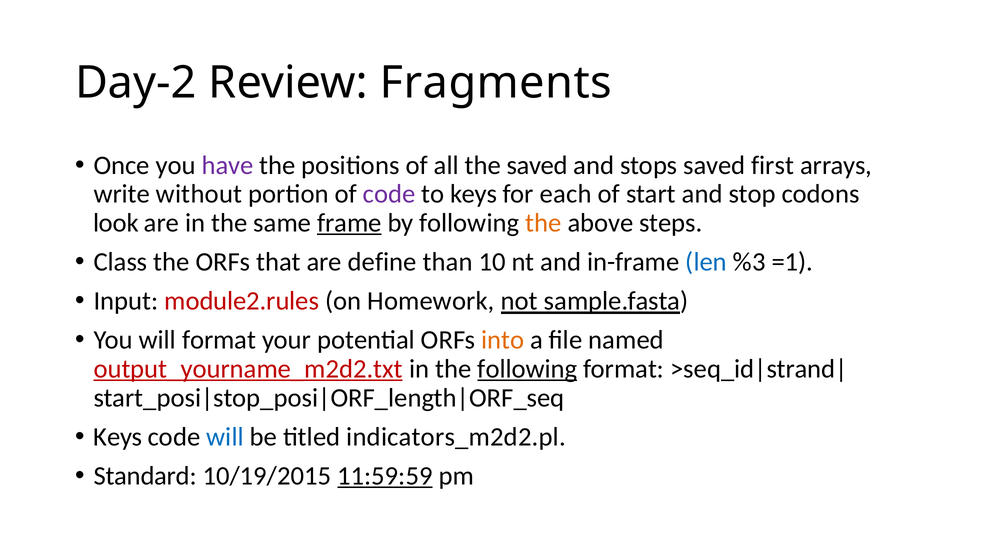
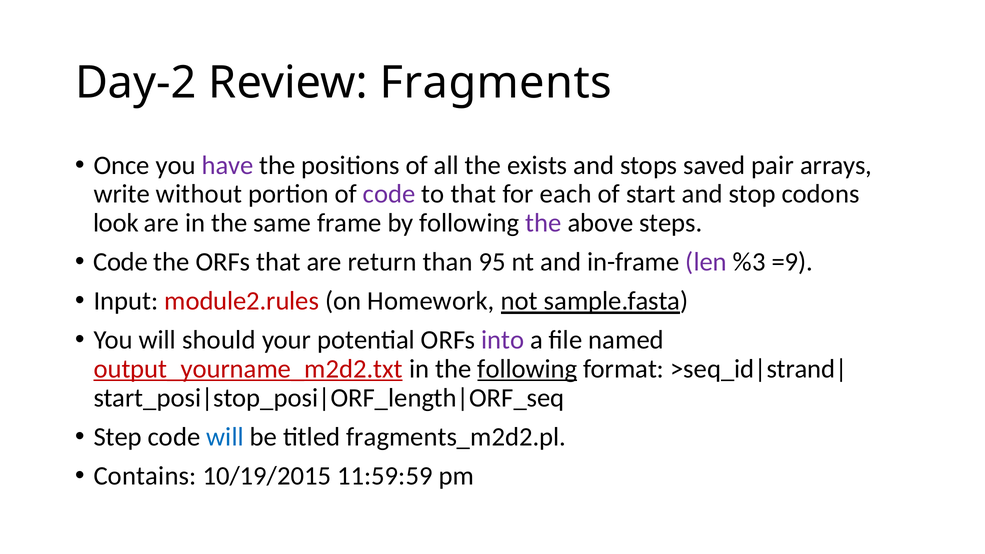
the saved: saved -> exists (537, 165)
first: first -> pair (773, 165)
to keys: keys -> that (473, 194)
frame underline: present -> none (349, 223)
the colour: orange -> purple (543, 223)
Class: Class -> Code (121, 262)
define: define -> return (382, 262)
10: 10 -> 95 (492, 262)
len colour: blue -> purple (706, 262)
=1: =1 -> =9 (792, 262)
will format: format -> should (219, 340)
into colour: orange -> purple (503, 340)
Keys: Keys -> Step (118, 437)
indicators_m2d2.pl: indicators_m2d2.pl -> fragments_m2d2.pl (456, 437)
Standard: Standard -> Contains (145, 476)
11:59:59 underline: present -> none (385, 476)
